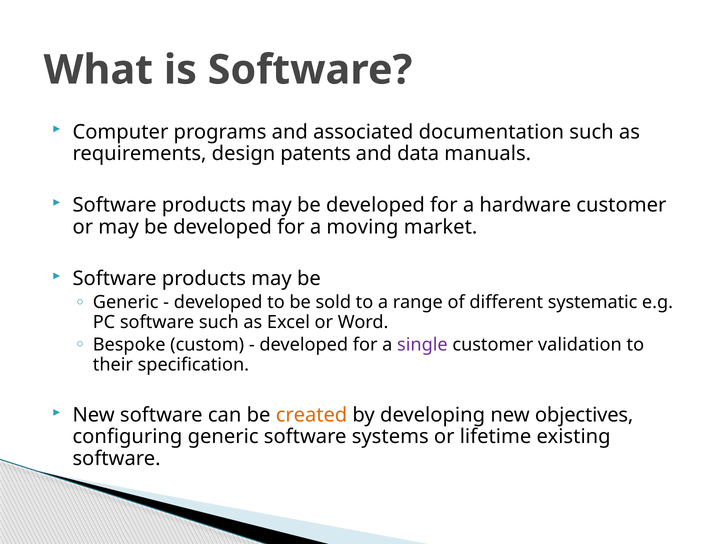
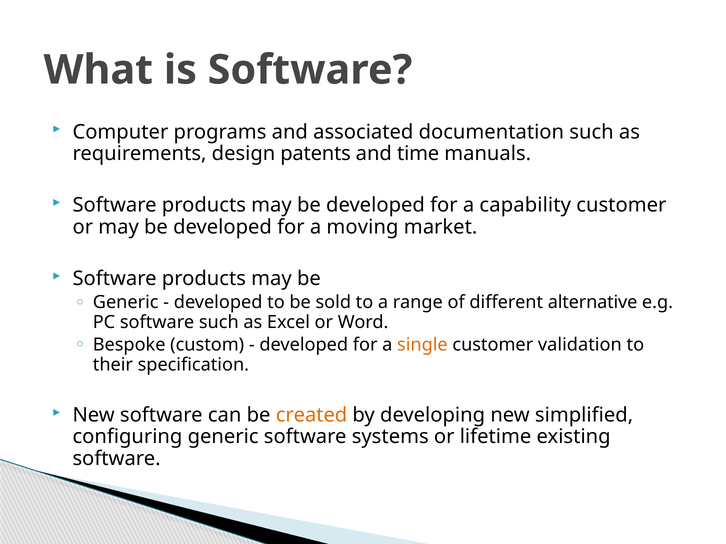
data: data -> time (418, 154)
hardware: hardware -> capability (525, 205)
systematic: systematic -> alternative (593, 303)
single colour: purple -> orange (422, 345)
objectives: objectives -> simplified (584, 415)
